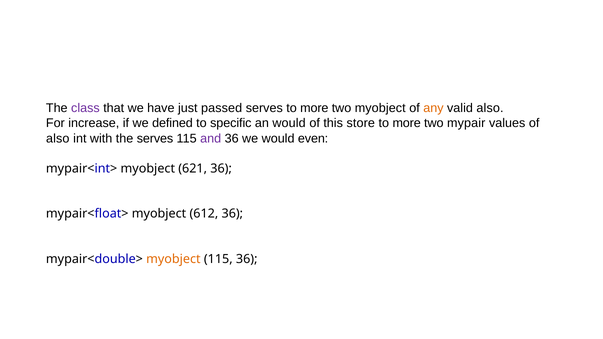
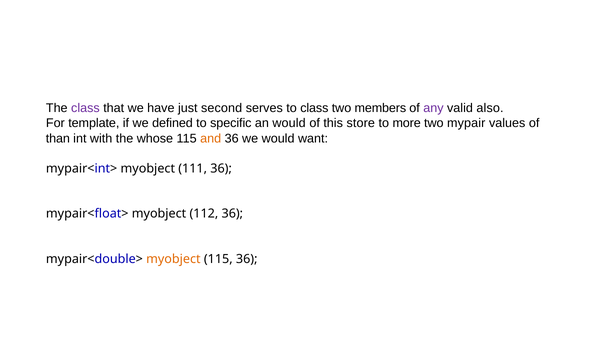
passed: passed -> second (222, 108)
serves to more: more -> class (314, 108)
two myobject: myobject -> members (380, 108)
any colour: orange -> purple (433, 108)
increase: increase -> template (94, 123)
also: also -> than (58, 138)
the serves: serves -> whose (155, 138)
and colour: purple -> orange (211, 138)
even: even -> want (313, 138)
621: 621 -> 111 (193, 169)
612: 612 -> 112 (204, 214)
